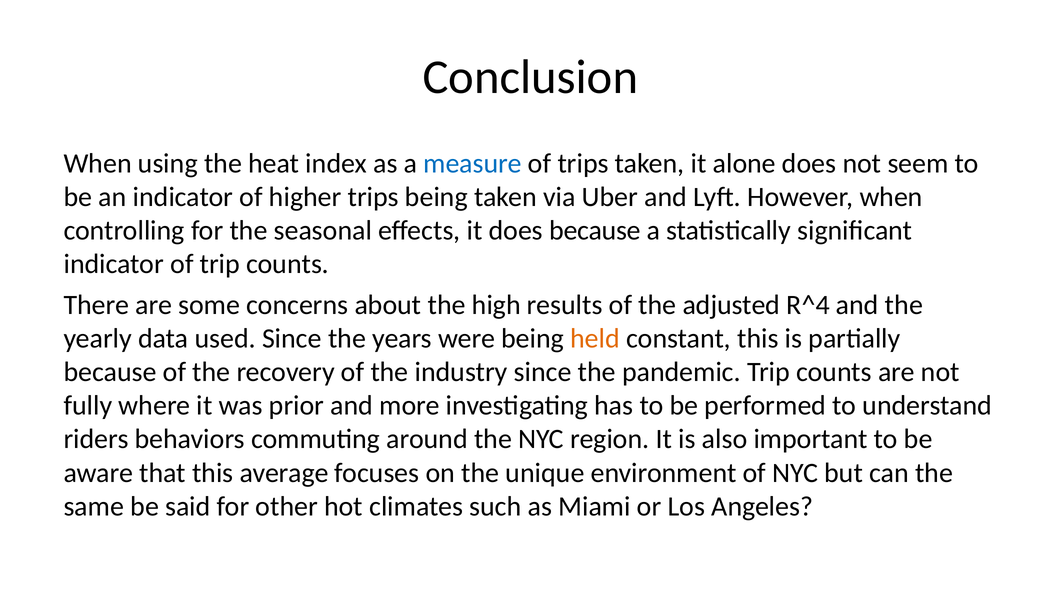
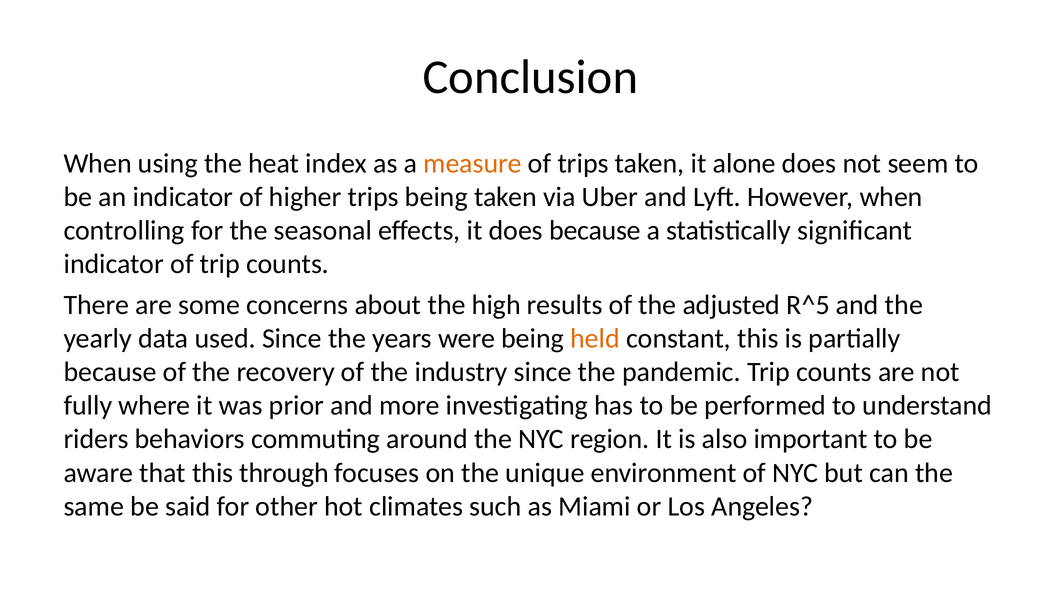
measure colour: blue -> orange (473, 163)
R^4: R^4 -> R^5 (808, 305)
average: average -> through (284, 473)
